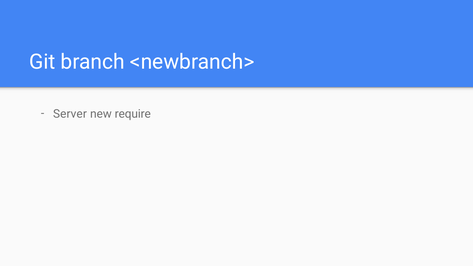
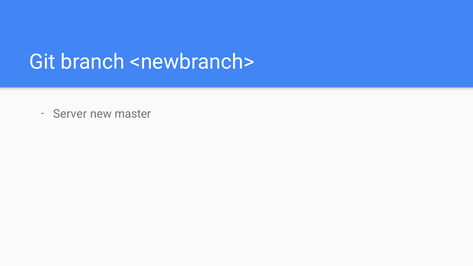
require: require -> master (133, 114)
